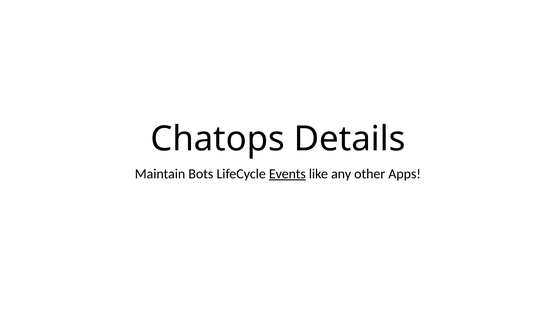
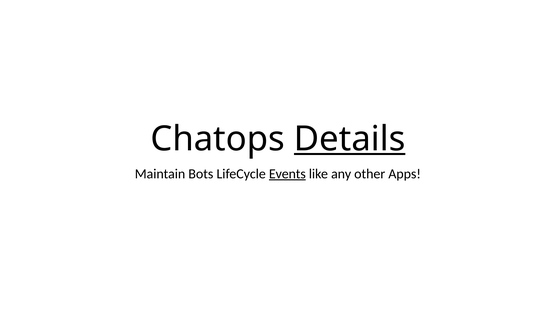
Details underline: none -> present (350, 139)
